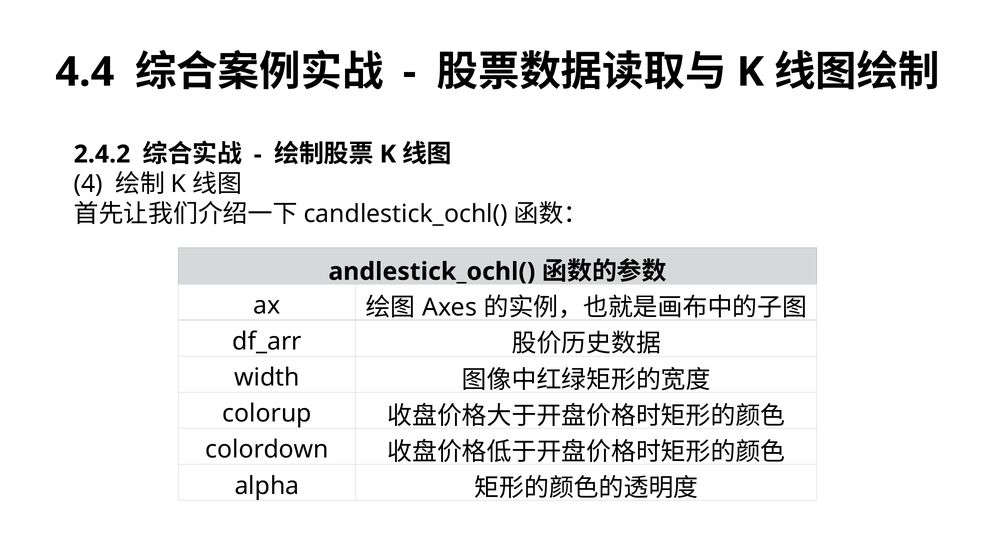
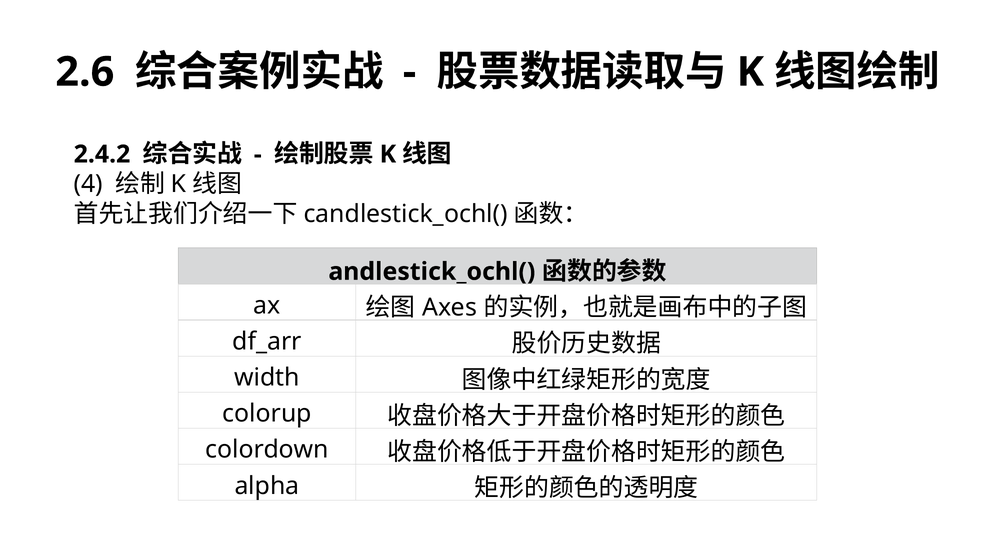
4.4: 4.4 -> 2.6 (85, 72)
